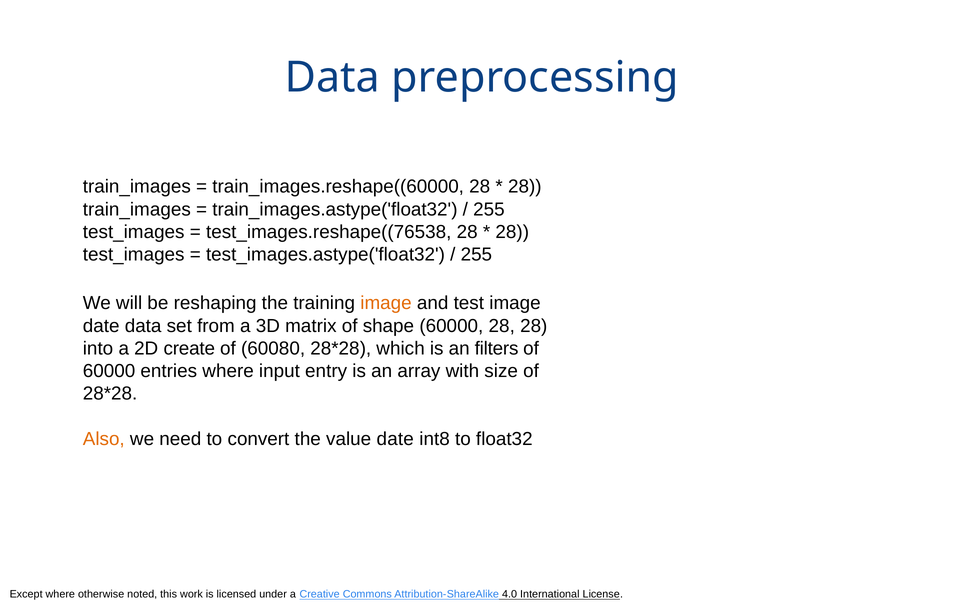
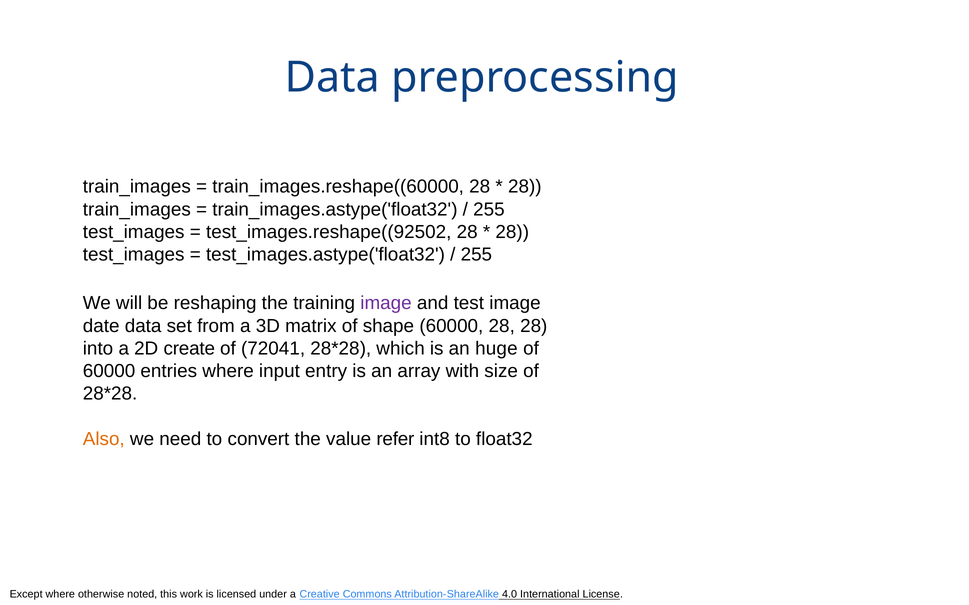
test_images.reshape((76538: test_images.reshape((76538 -> test_images.reshape((92502 (329, 232)
image colour: orange -> purple (386, 304)
60080: 60080 -> 72041 (273, 349)
filters: filters -> huge (496, 349)
value date: date -> refer (395, 439)
